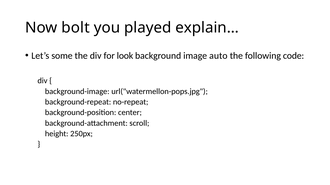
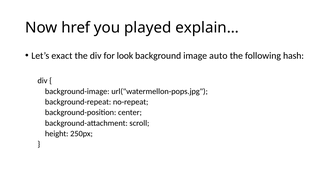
bolt: bolt -> href (76, 28)
some: some -> exact (62, 56)
code: code -> hash (294, 56)
